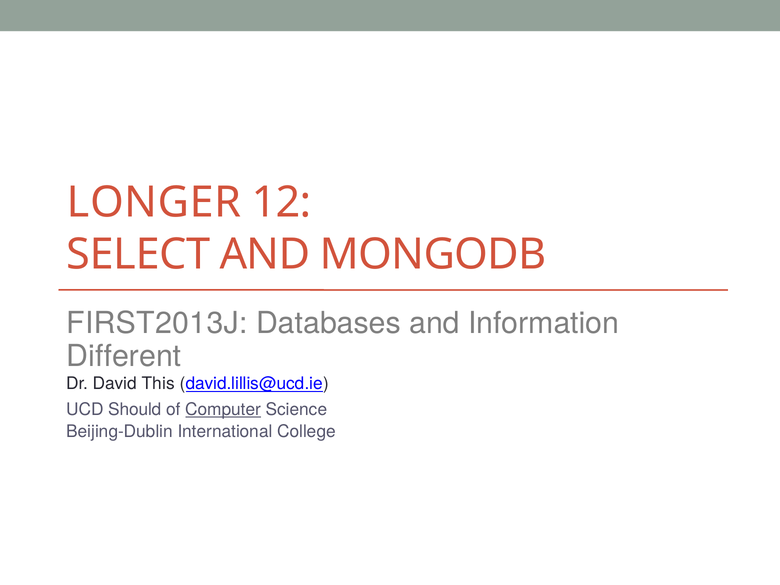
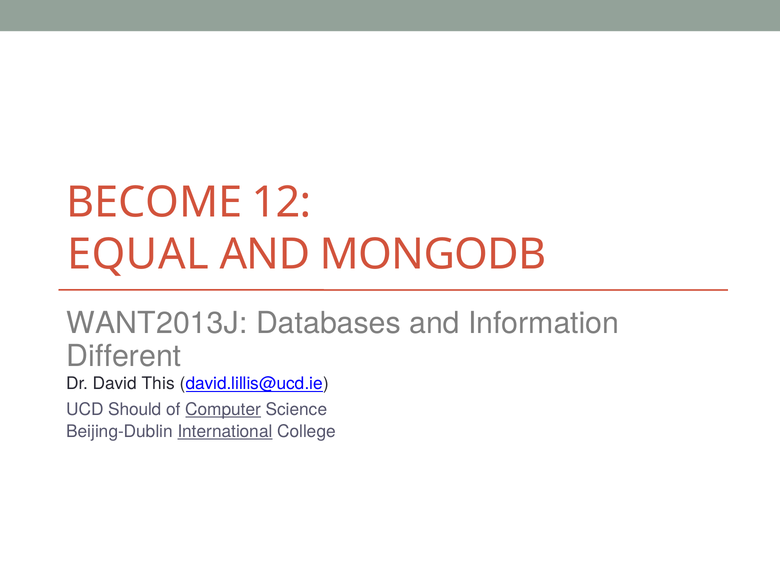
LONGER: LONGER -> BECOME (154, 203)
SELECT: SELECT -> EQUAL (138, 254)
FIRST2013J: FIRST2013J -> WANT2013J (157, 323)
International underline: none -> present (225, 432)
